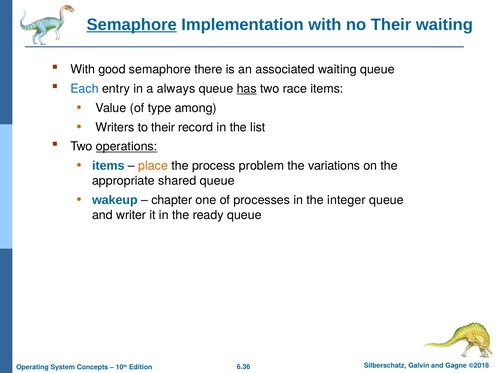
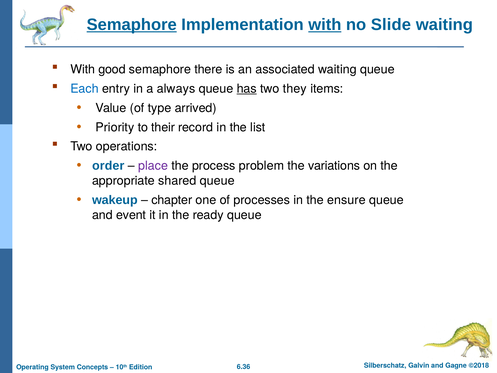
with underline: none -> present (325, 25)
no Their: Their -> Slide (391, 25)
race: race -> they (295, 89)
among: among -> arrived (196, 108)
Writers: Writers -> Priority (115, 127)
operations underline: present -> none (127, 146)
items: items -> order (108, 166)
place colour: orange -> purple (153, 166)
integer: integer -> ensure (346, 200)
writer: writer -> event (131, 215)
